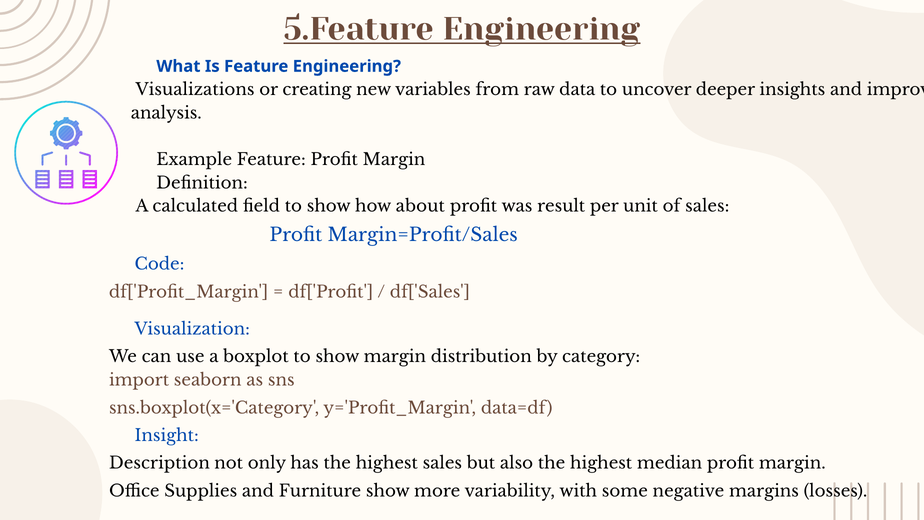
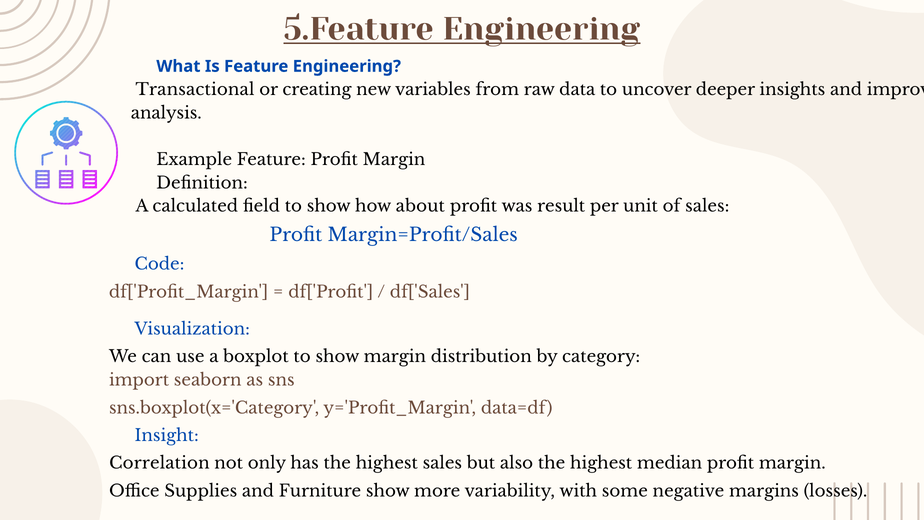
Visualizations: Visualizations -> Transactional (195, 90)
Description: Description -> Correlation (159, 463)
